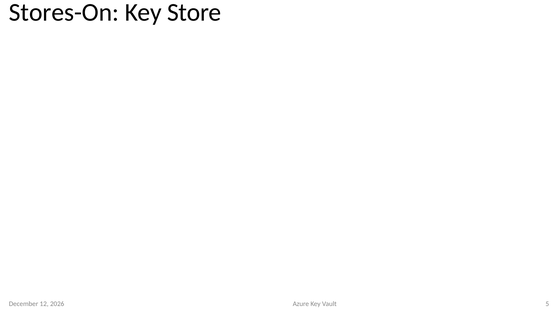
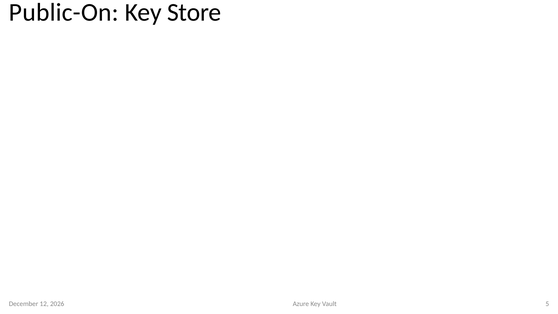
Stores-On: Stores-On -> Public-On (64, 12)
